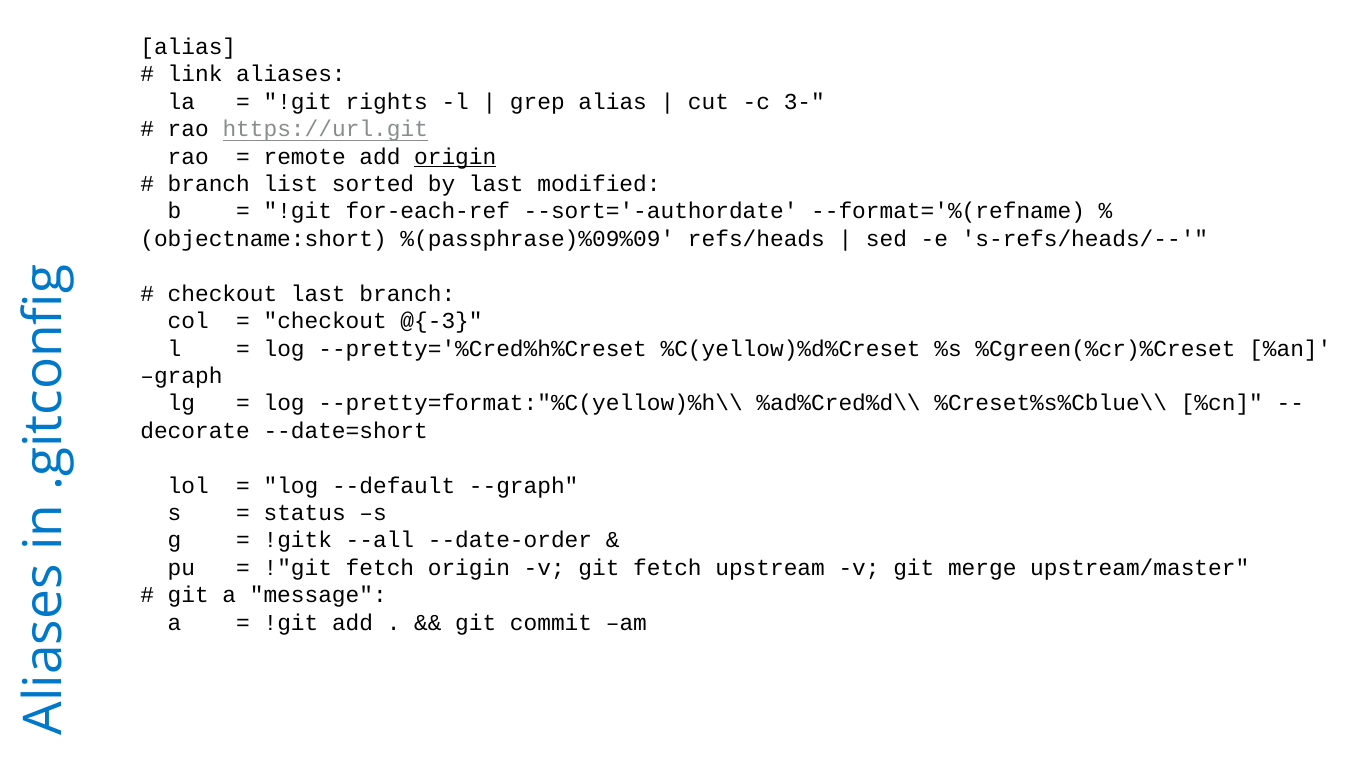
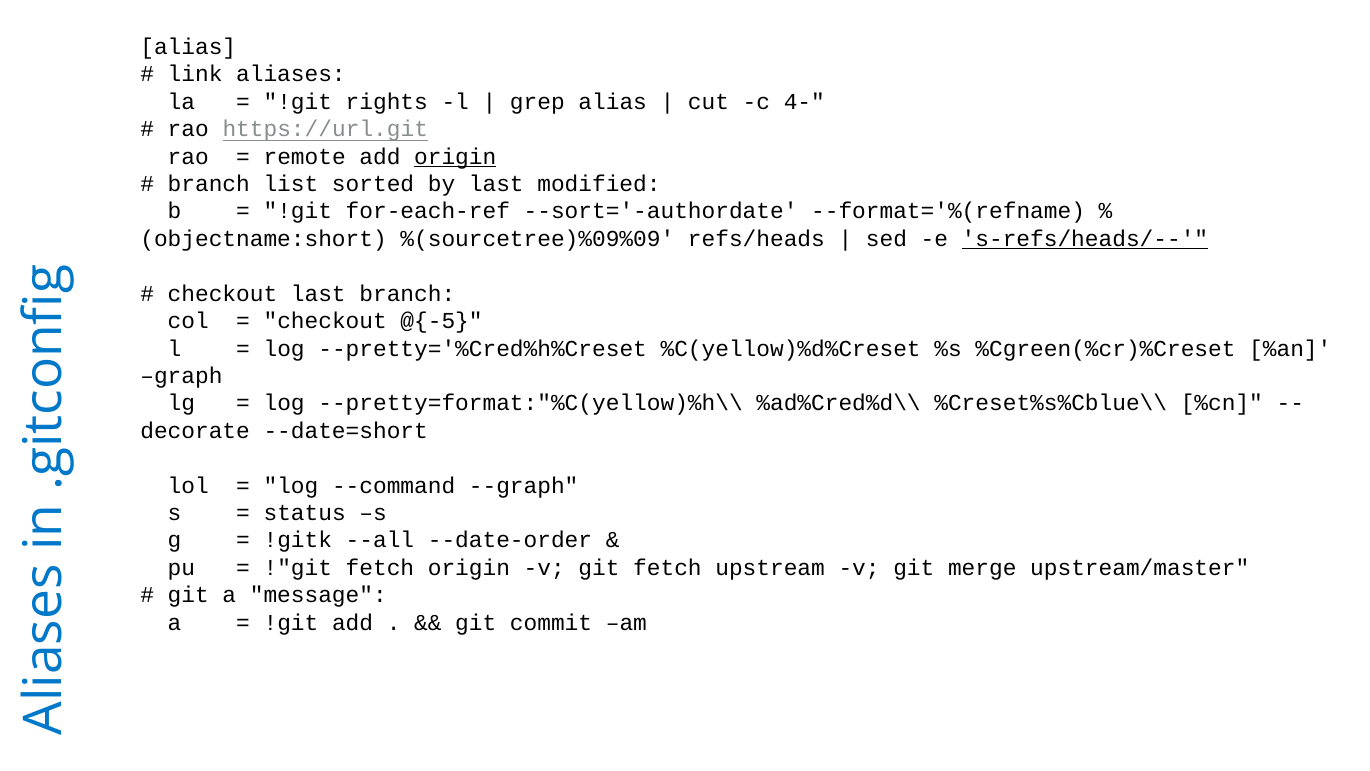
3-: 3- -> 4- (804, 102)
%(passphrase)%09%09: %(passphrase)%09%09 -> %(sourcetree)%09%09 (537, 239)
s-refs/heads/-- underline: none -> present (1085, 239)
@{-3: @{-3 -> @{-5 (442, 321)
--default: --default -> --command (394, 485)
